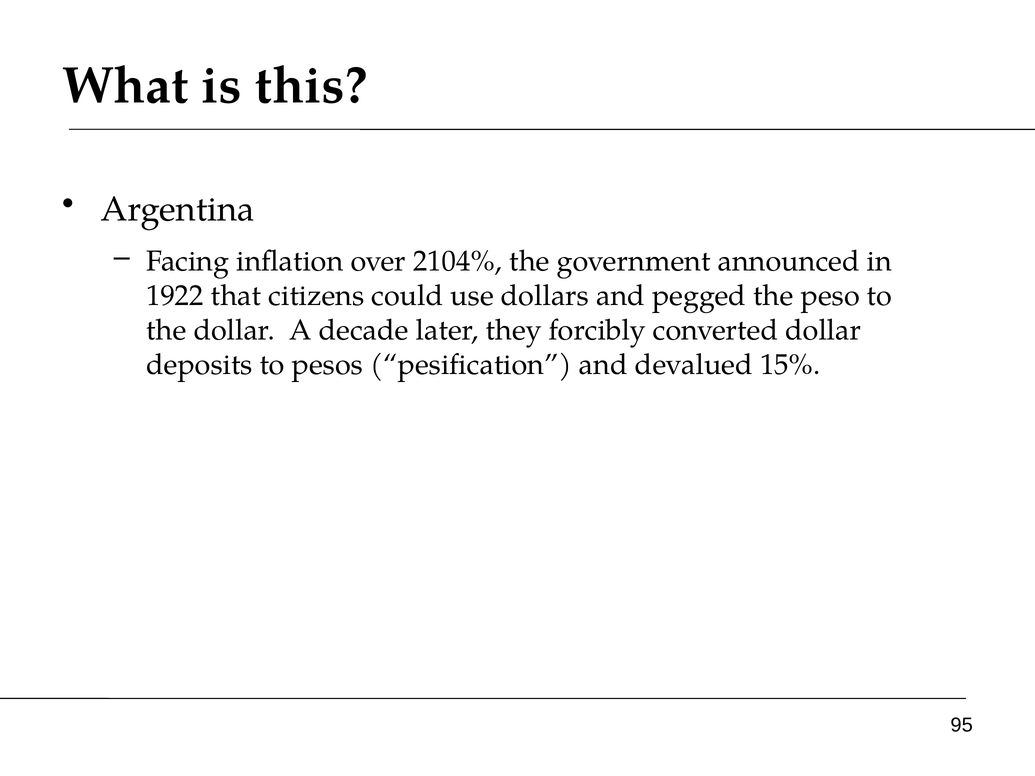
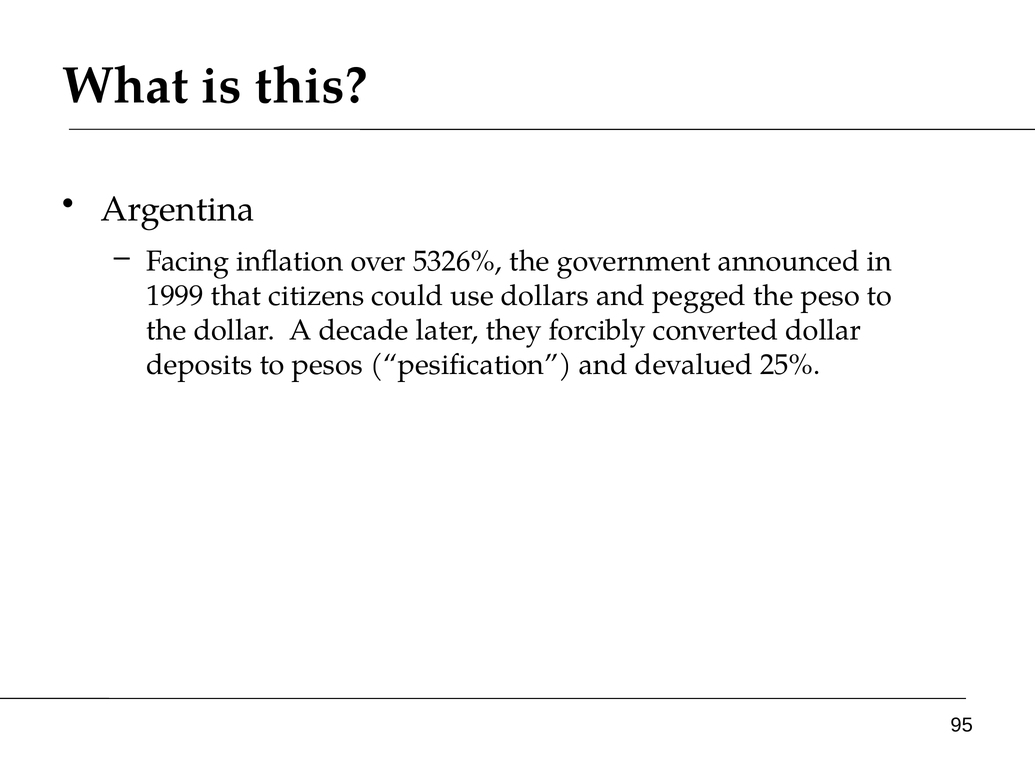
2104%: 2104% -> 5326% (457, 261)
1922: 1922 -> 1999 (175, 296)
15%: 15% -> 25% (790, 365)
